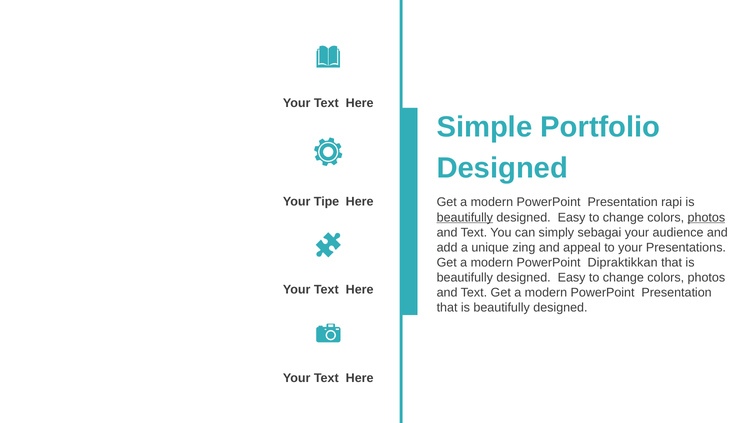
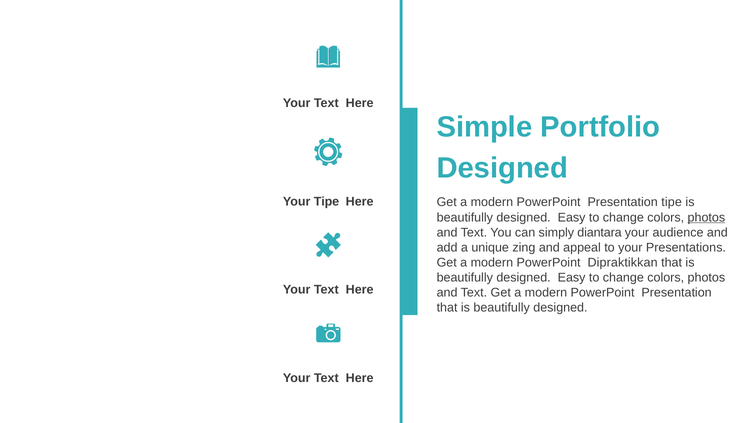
Presentation rapi: rapi -> tipe (672, 202)
beautifully underline: present -> none (465, 217)
sebagai: sebagai -> diantara (600, 232)
